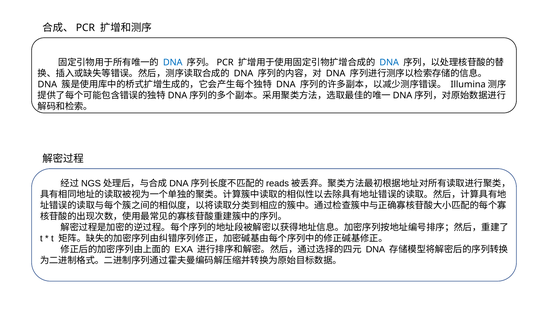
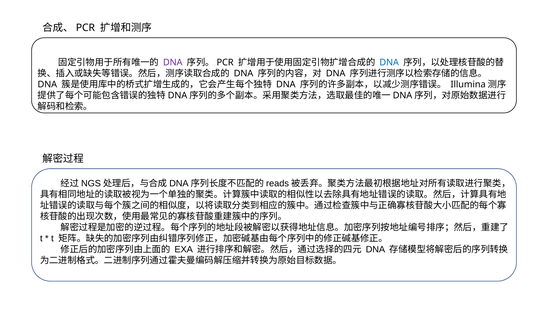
DNA colour: blue -> purple (173, 63)
